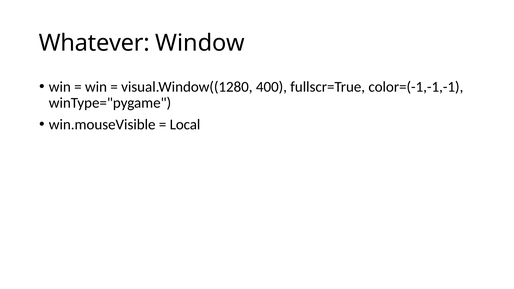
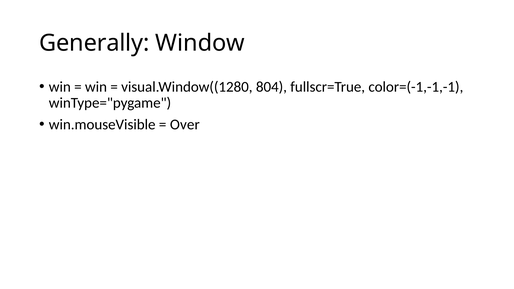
Whatever: Whatever -> Generally (94, 43)
400: 400 -> 804 (271, 87)
Local: Local -> Over (185, 125)
